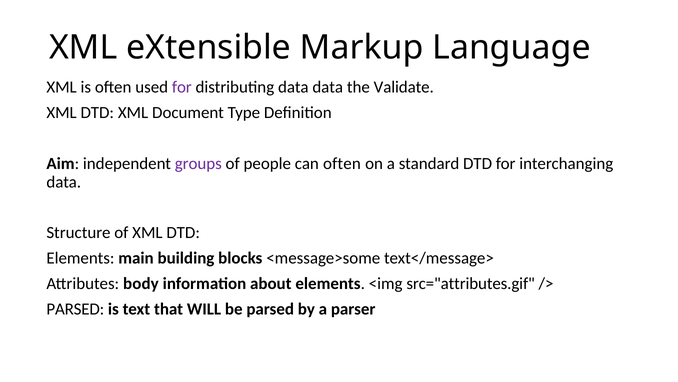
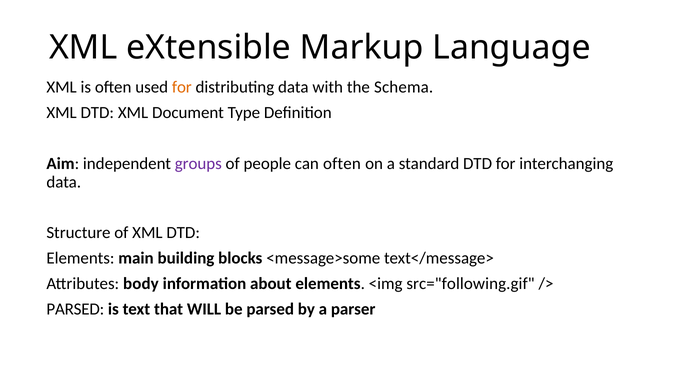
for colour: purple -> orange (182, 87)
data data: data -> with (328, 87)
Validate: Validate -> Schema (404, 87)
src="attributes.gif: src="attributes.gif -> src="following.gif (471, 283)
